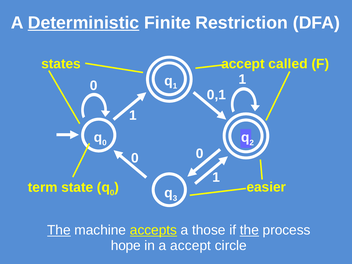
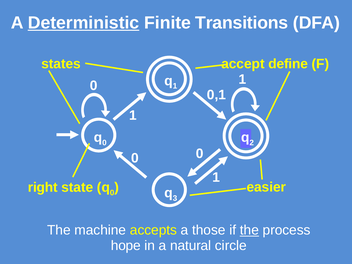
Restriction: Restriction -> Transitions (242, 23)
called: called -> define (288, 64)
term: term -> right (43, 187)
The underline: present -> none (59, 230)
accepts underline: present -> none (153, 230)
a accept: accept -> natural (191, 246)
